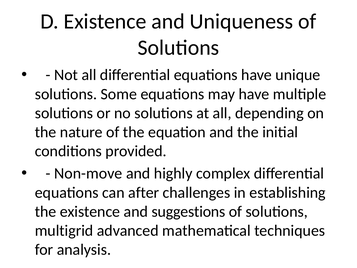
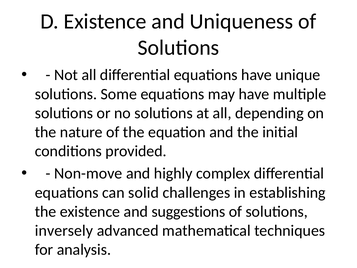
after: after -> solid (144, 192)
multigrid: multigrid -> inversely (64, 230)
